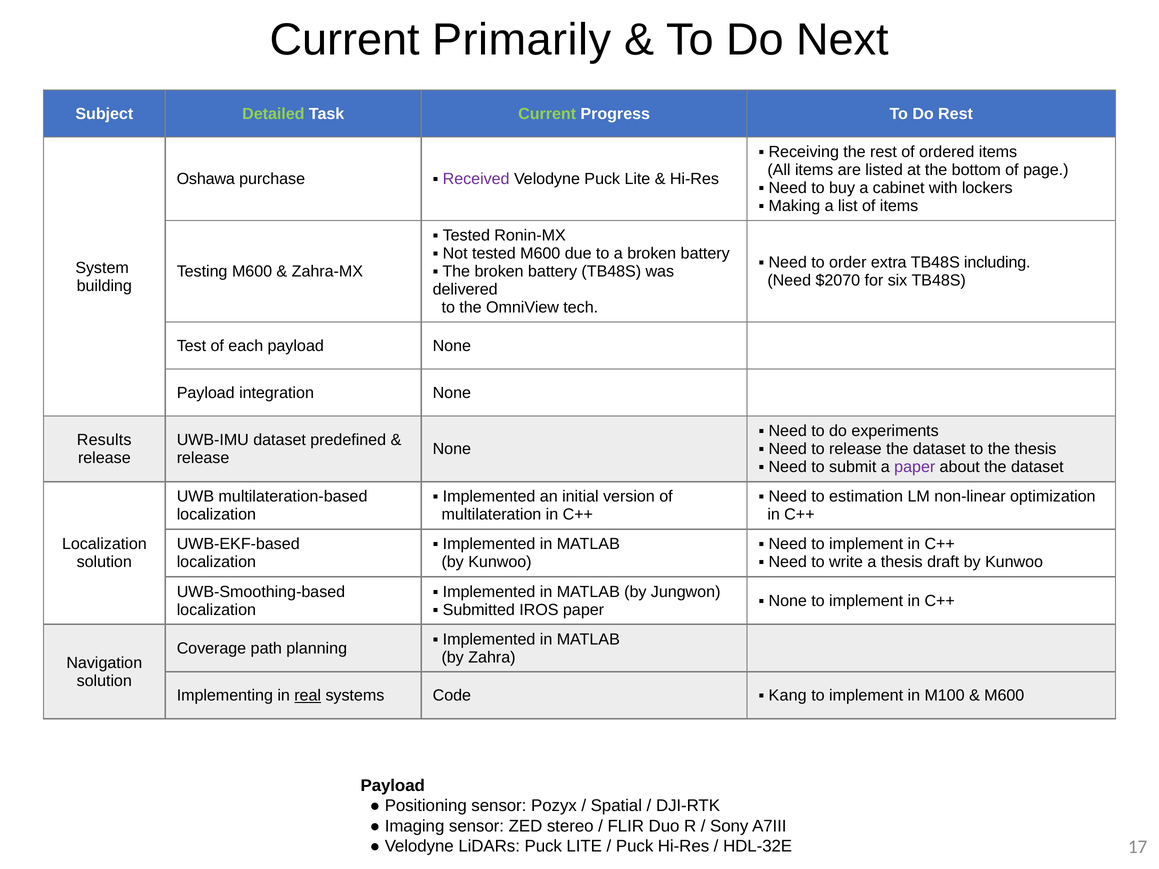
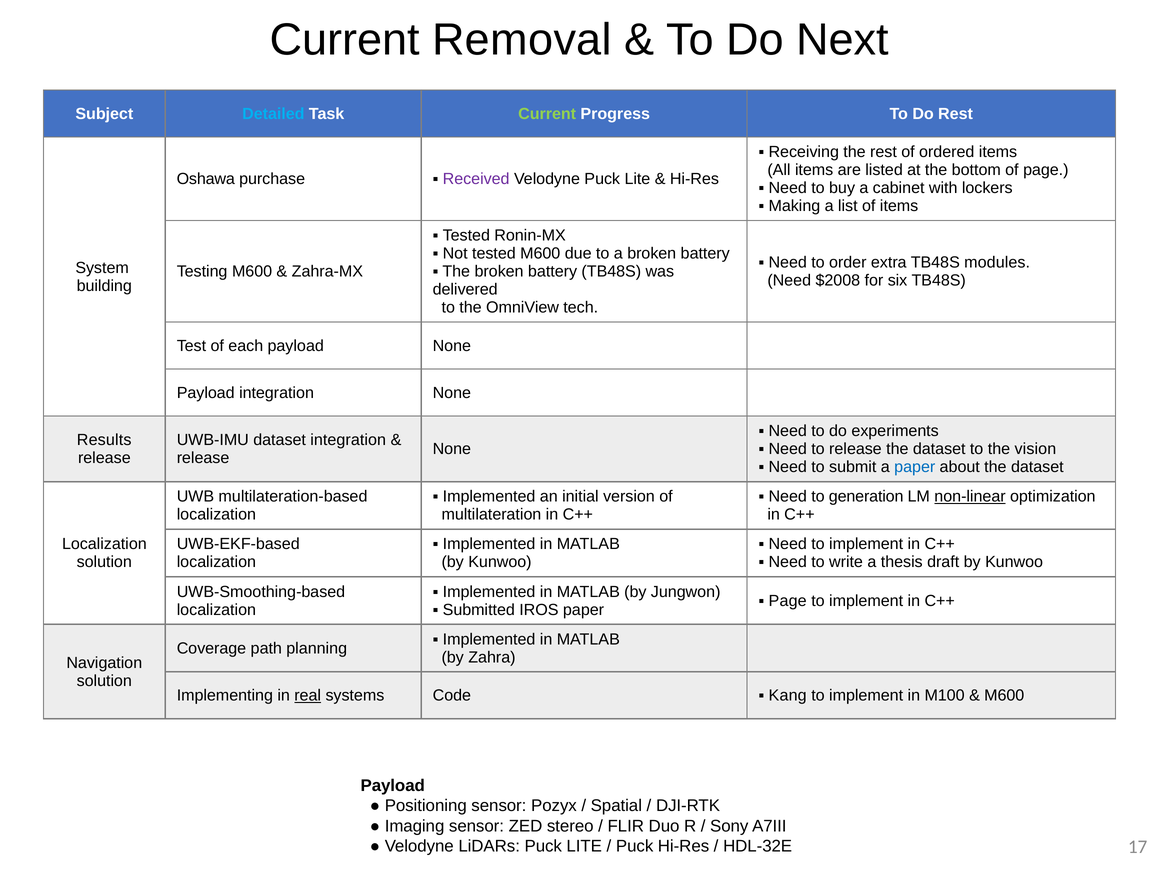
Primarily: Primarily -> Removal (522, 40)
Detailed colour: light green -> light blue (273, 114)
including: including -> modules (997, 263)
$2070: $2070 -> $2008 (838, 281)
dataset predefined: predefined -> integration (348, 440)
the thesis: thesis -> vision (1035, 449)
paper colour: purple -> blue (915, 467)
estimation: estimation -> generation (866, 497)
non-linear underline: none -> present (970, 497)
None: None -> Page (788, 601)
